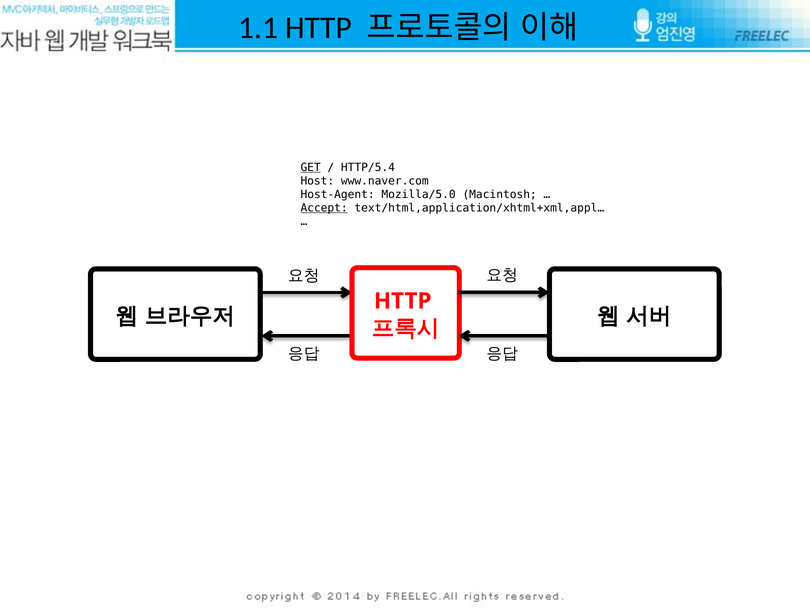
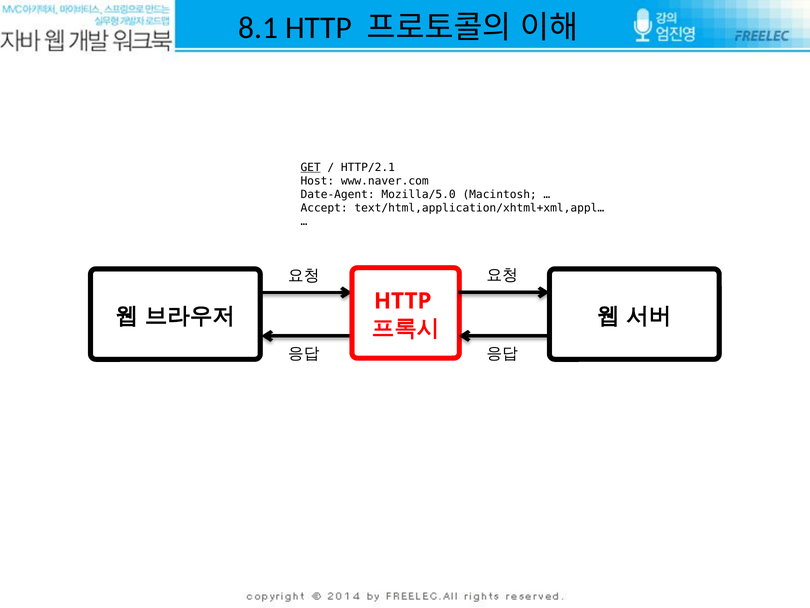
1.1: 1.1 -> 8.1 (258, 28)
HTTP/5.4: HTTP/5.4 -> HTTP/2.1 (368, 167)
Host-Agent: Host-Agent -> Date-Agent (338, 194)
Accept underline: present -> none (324, 208)
